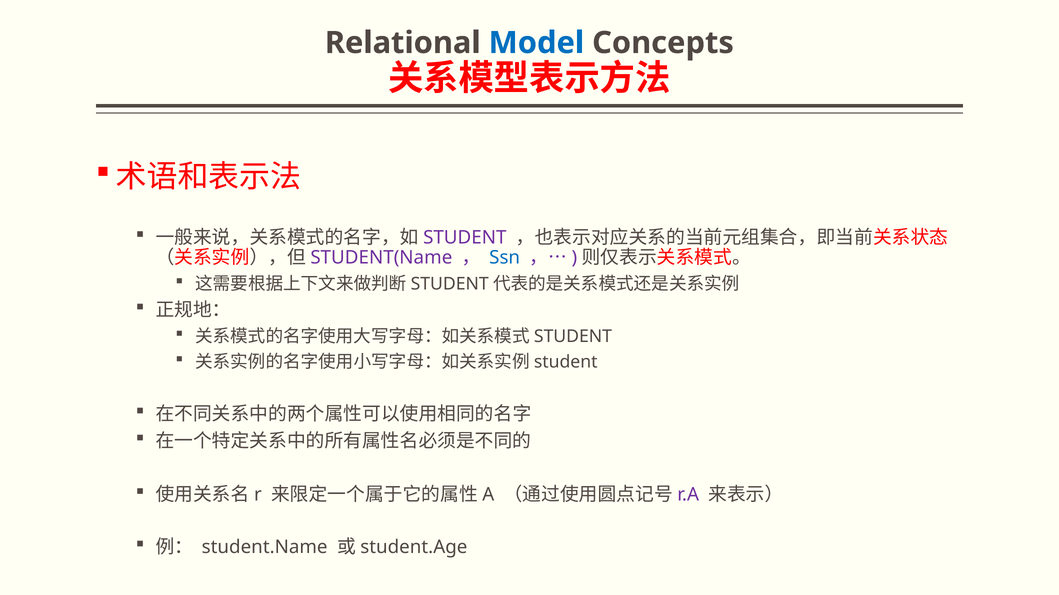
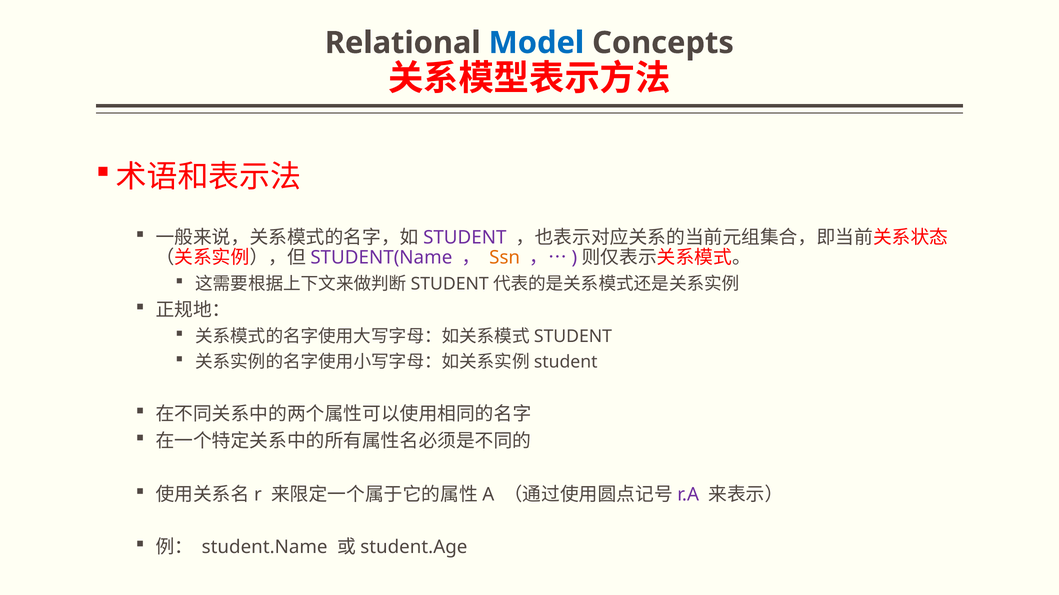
Ssn colour: blue -> orange (505, 258)
